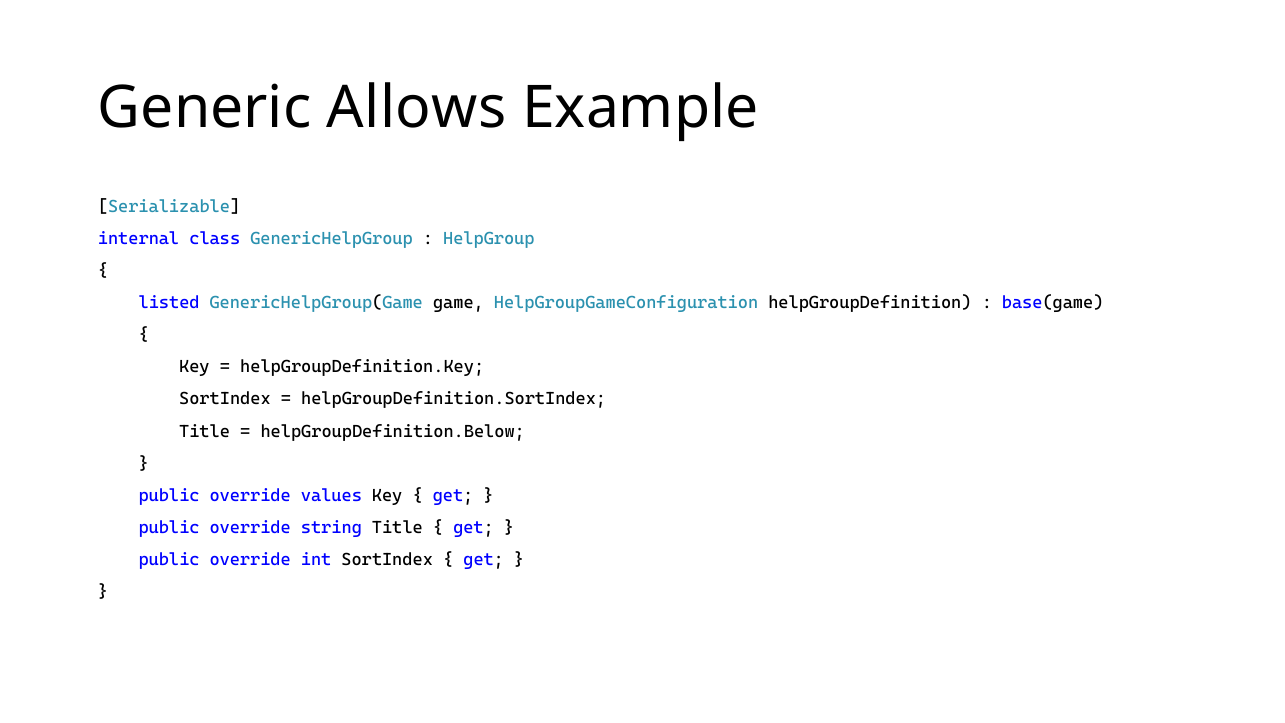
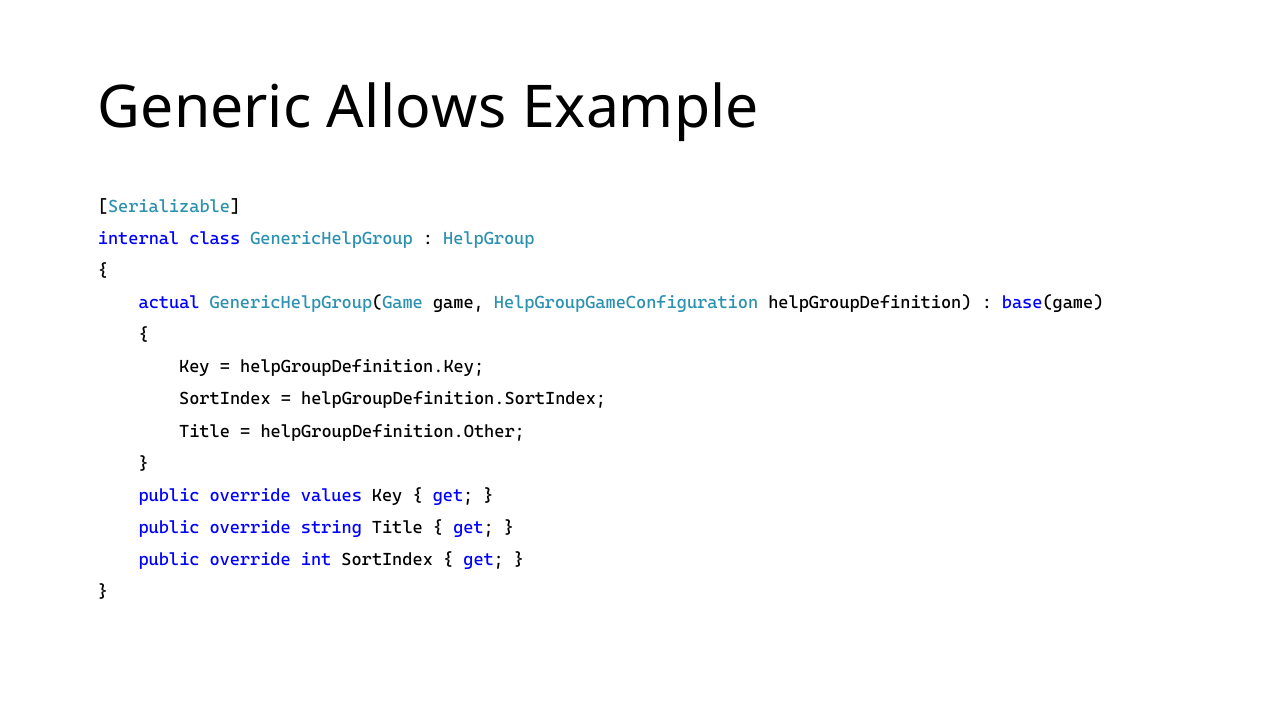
listed: listed -> actual (169, 303)
helpGroupDefinition.Below: helpGroupDefinition.Below -> helpGroupDefinition.Other (393, 431)
